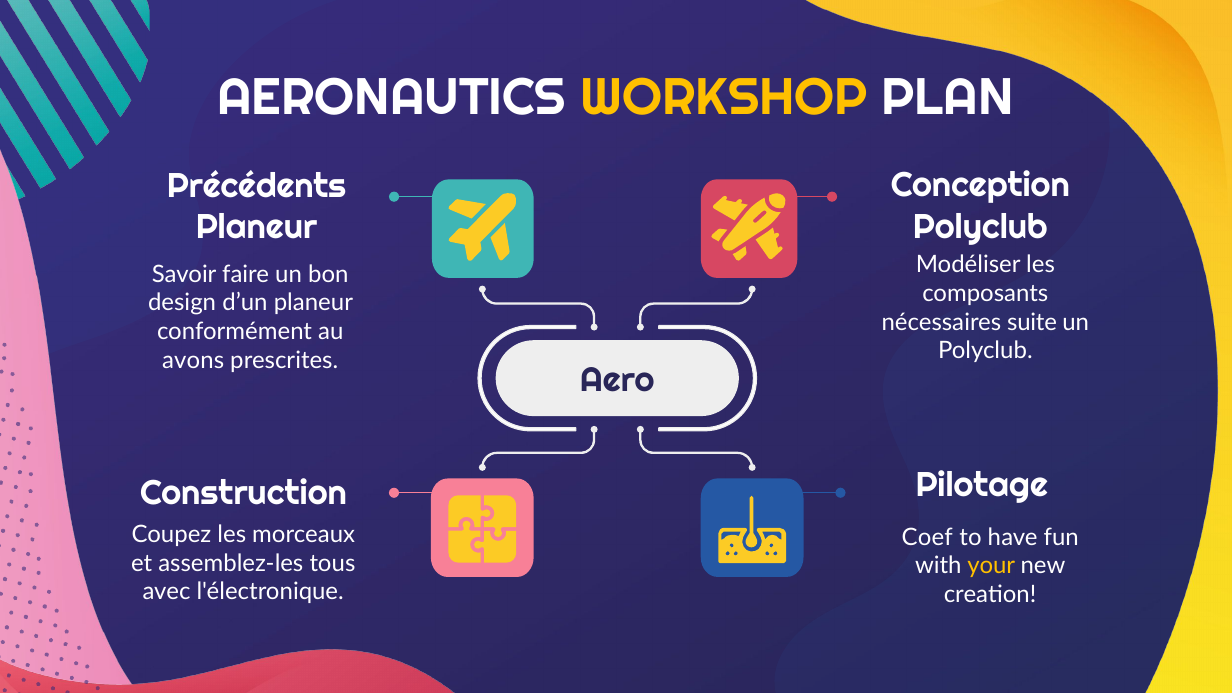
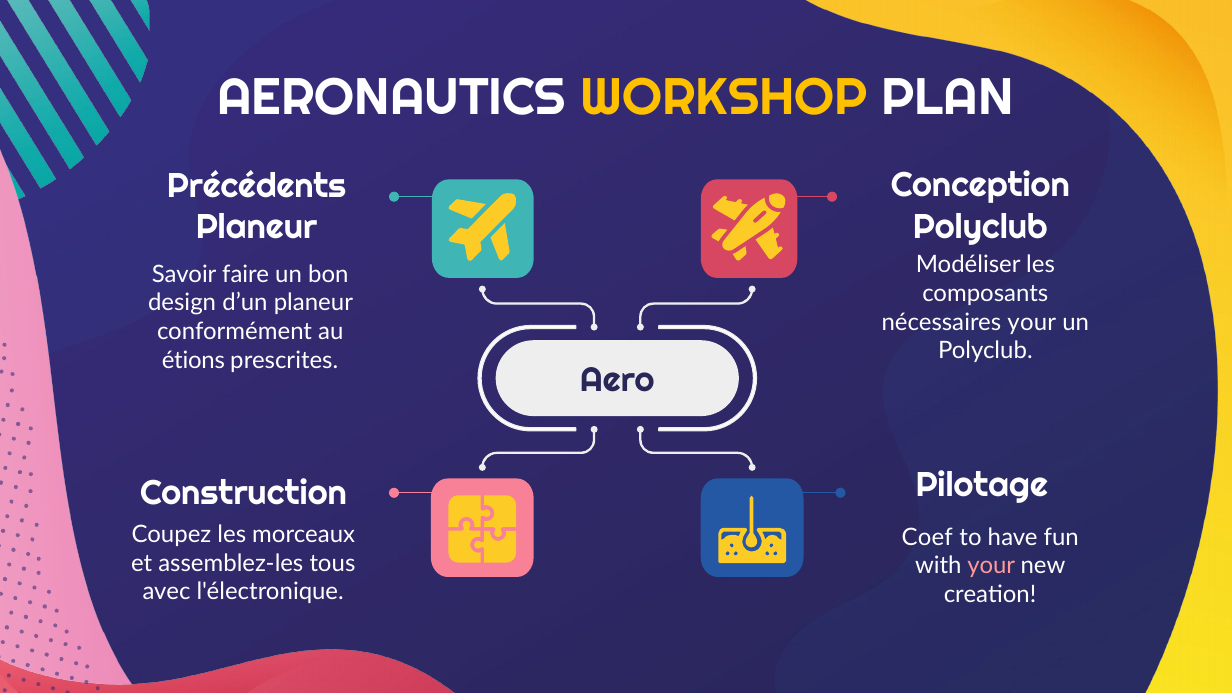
nécessaires suite: suite -> your (1032, 322)
avons: avons -> étions (193, 360)
your colour: yellow -> pink (991, 566)
